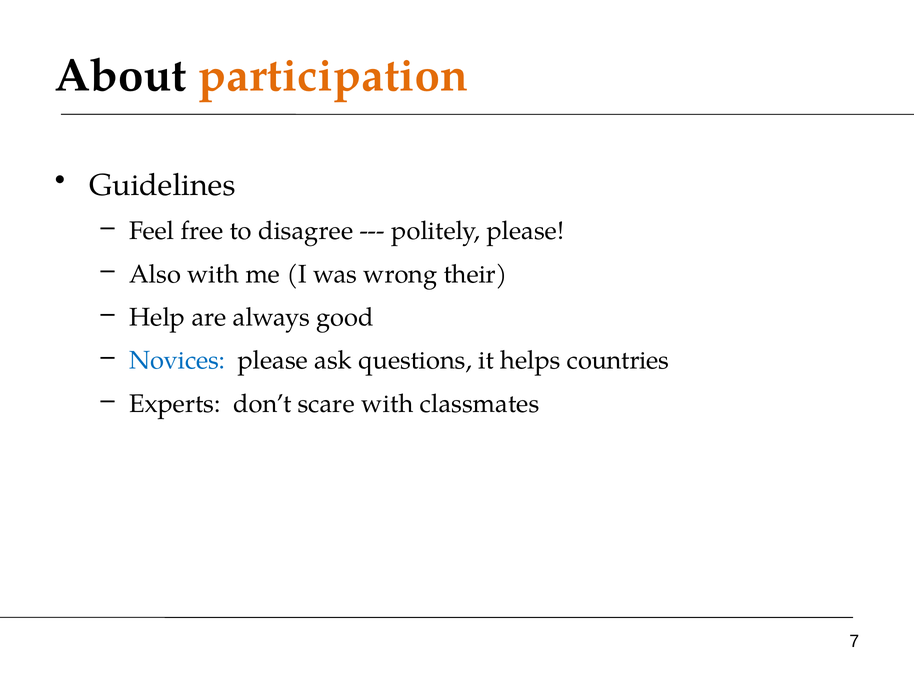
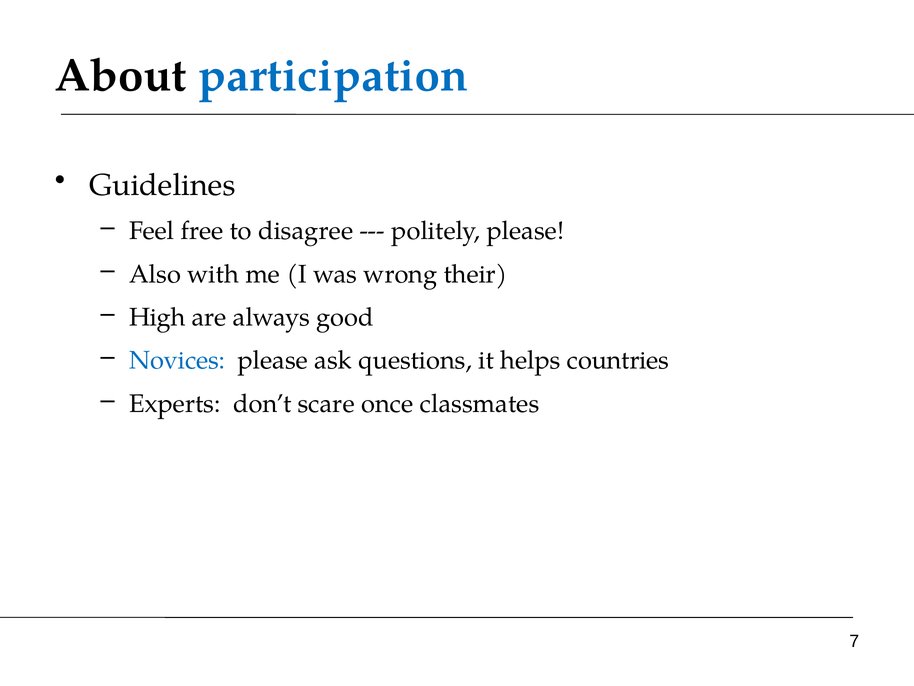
participation colour: orange -> blue (333, 76)
Help: Help -> High (157, 317)
scare with: with -> once (387, 404)
